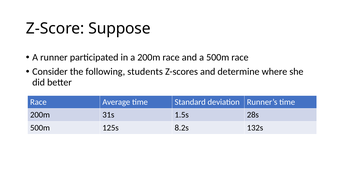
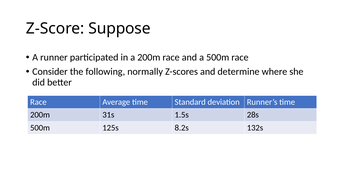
students: students -> normally (145, 72)
